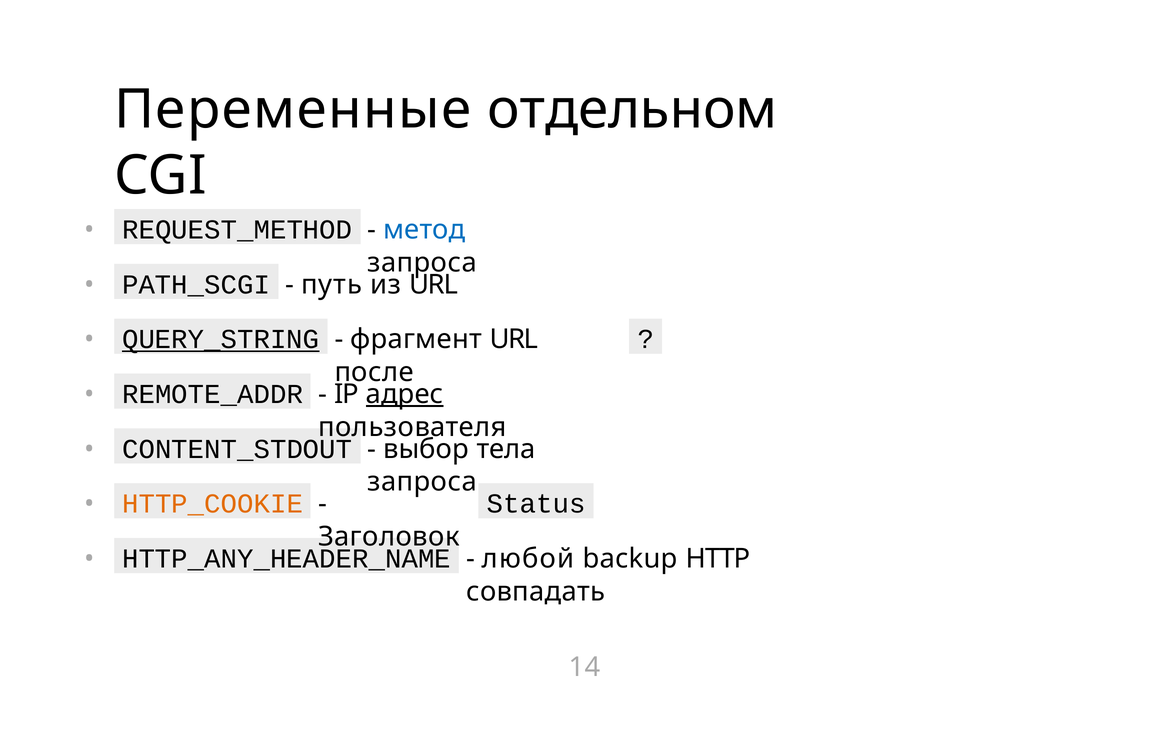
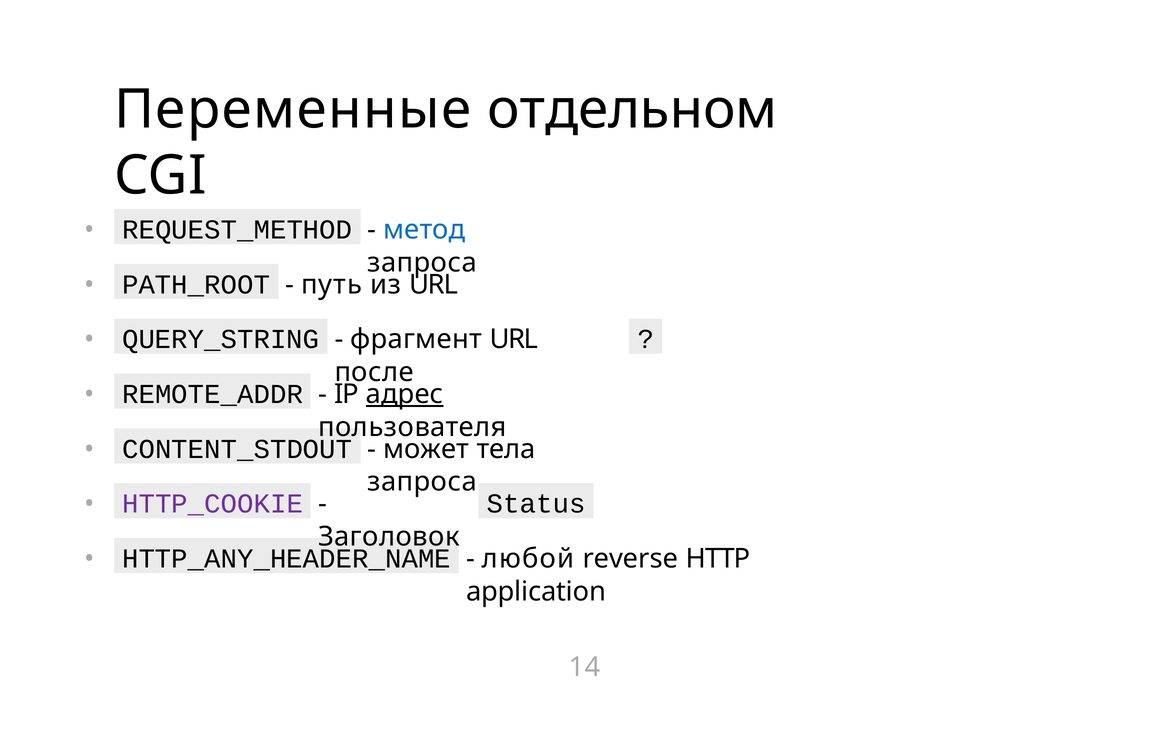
PATH_SCGI: PATH_SCGI -> PATH_ROOT (196, 284)
QUERY_STRING underline: present -> none (221, 339)
выбор: выбор -> может (426, 449)
HTTP_COOKIE colour: orange -> purple (213, 504)
backup: backup -> reverse (630, 558)
совпадать: совпадать -> application (536, 591)
